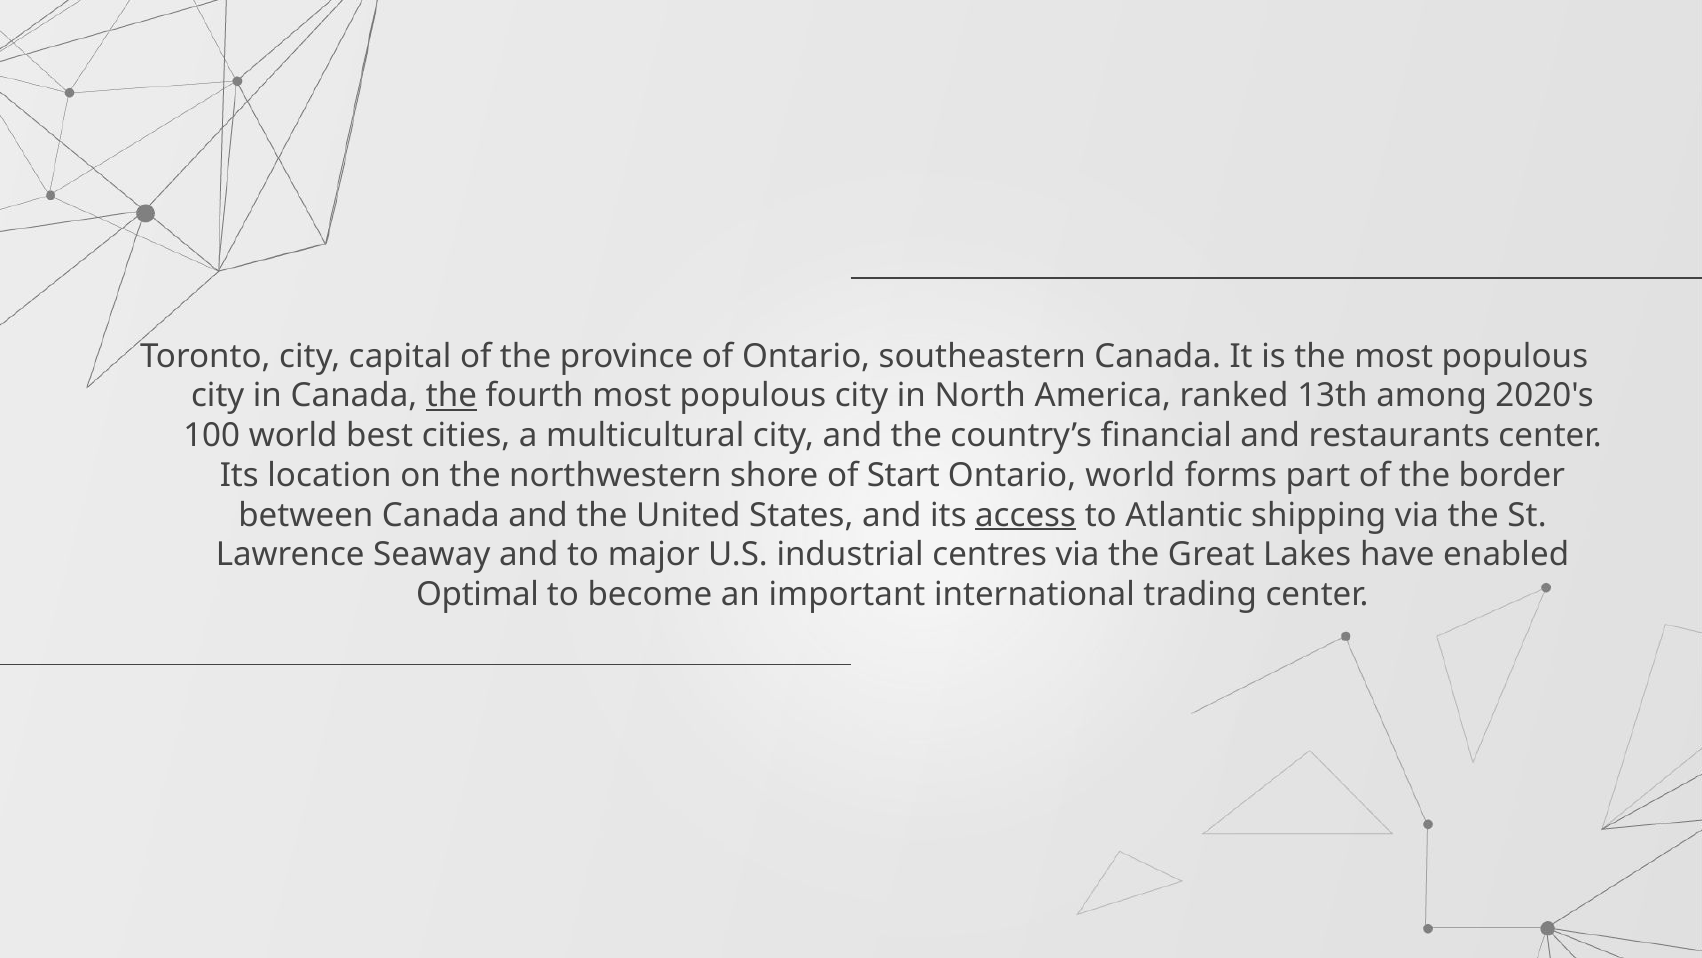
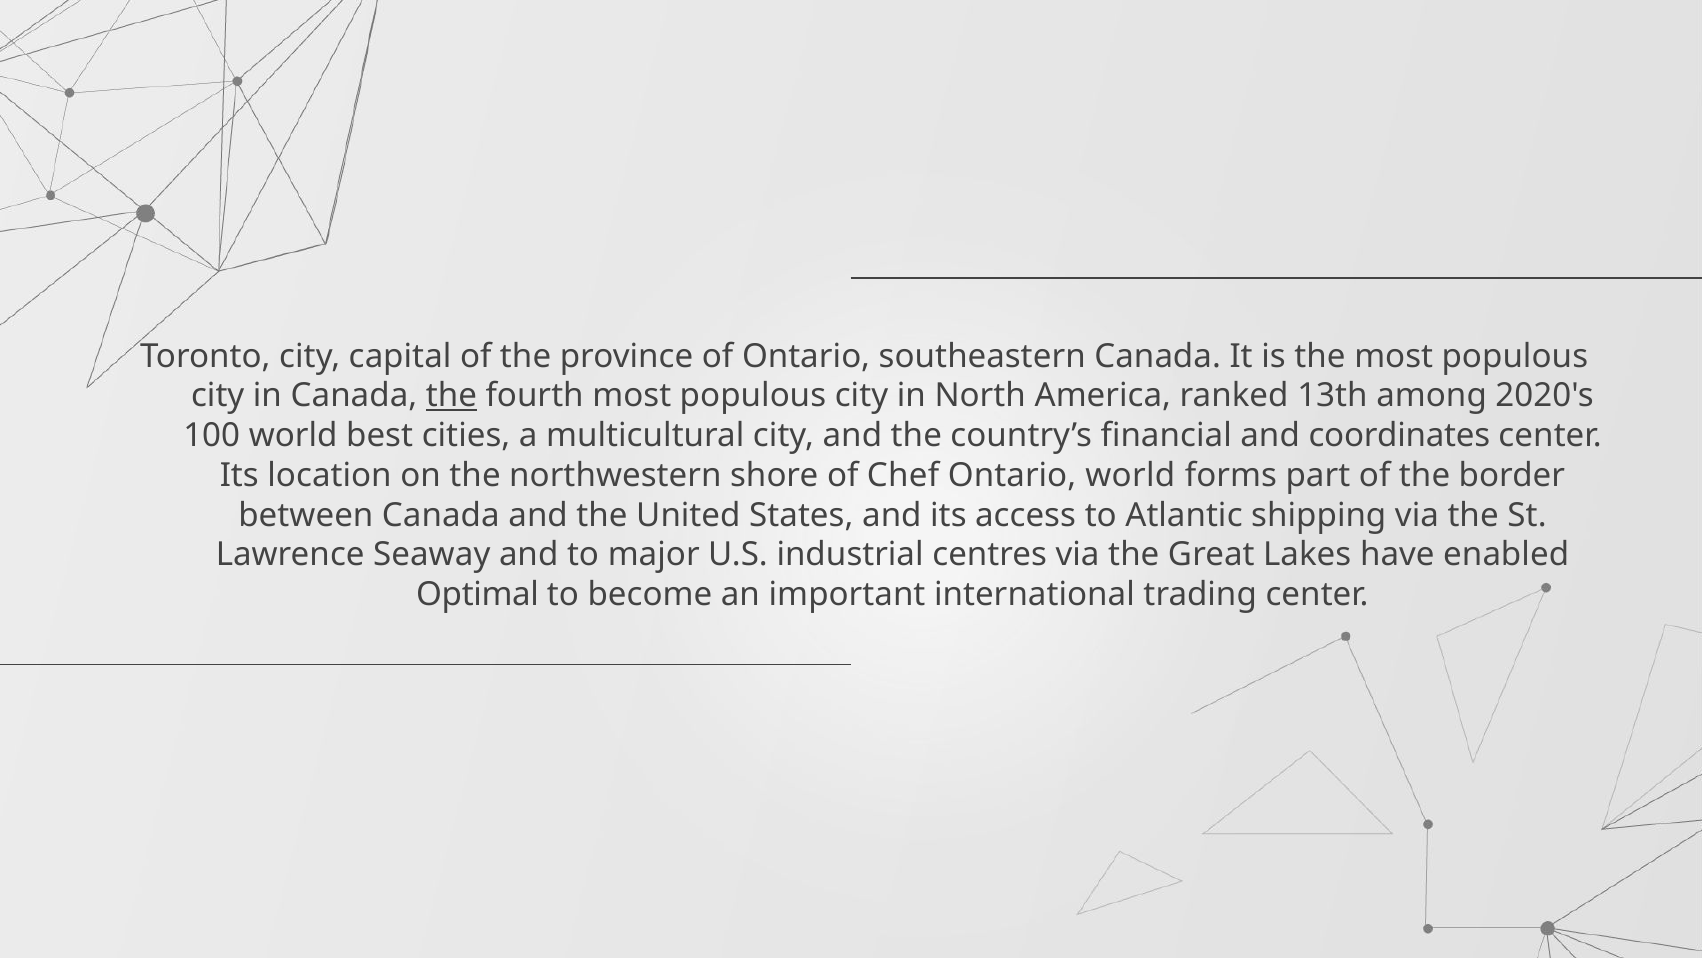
restaurants: restaurants -> coordinates (1399, 435)
Start: Start -> Chef (903, 475)
access underline: present -> none (1026, 515)
